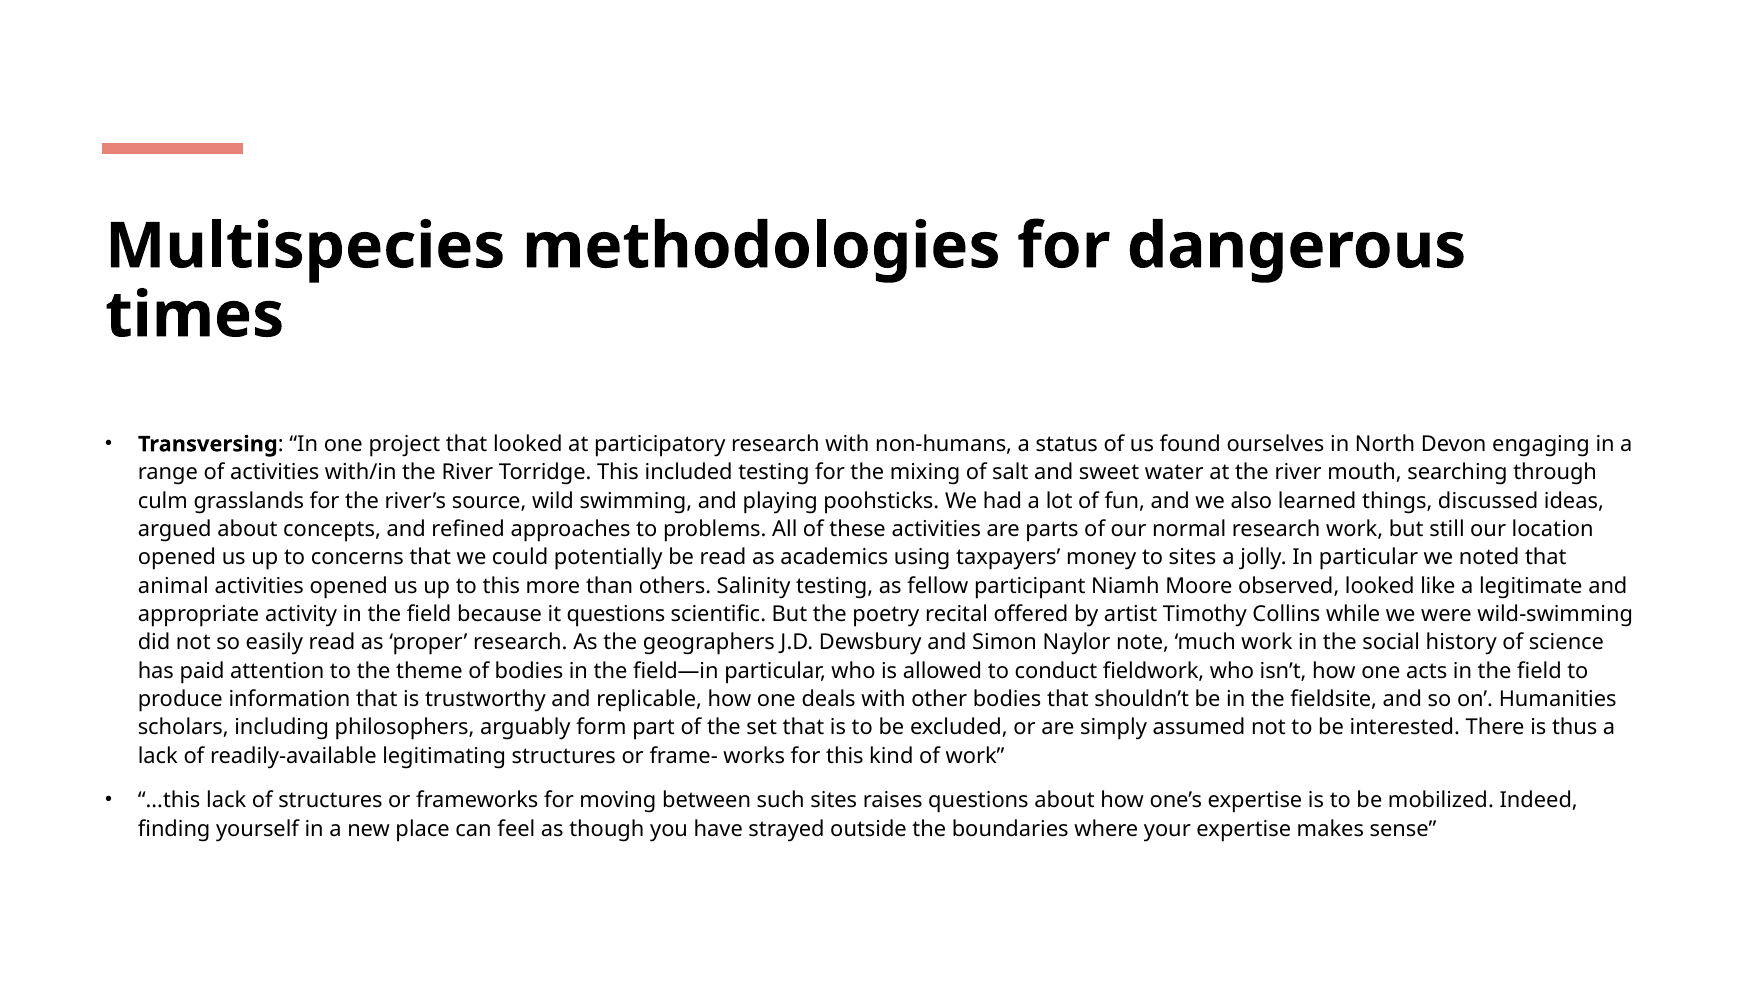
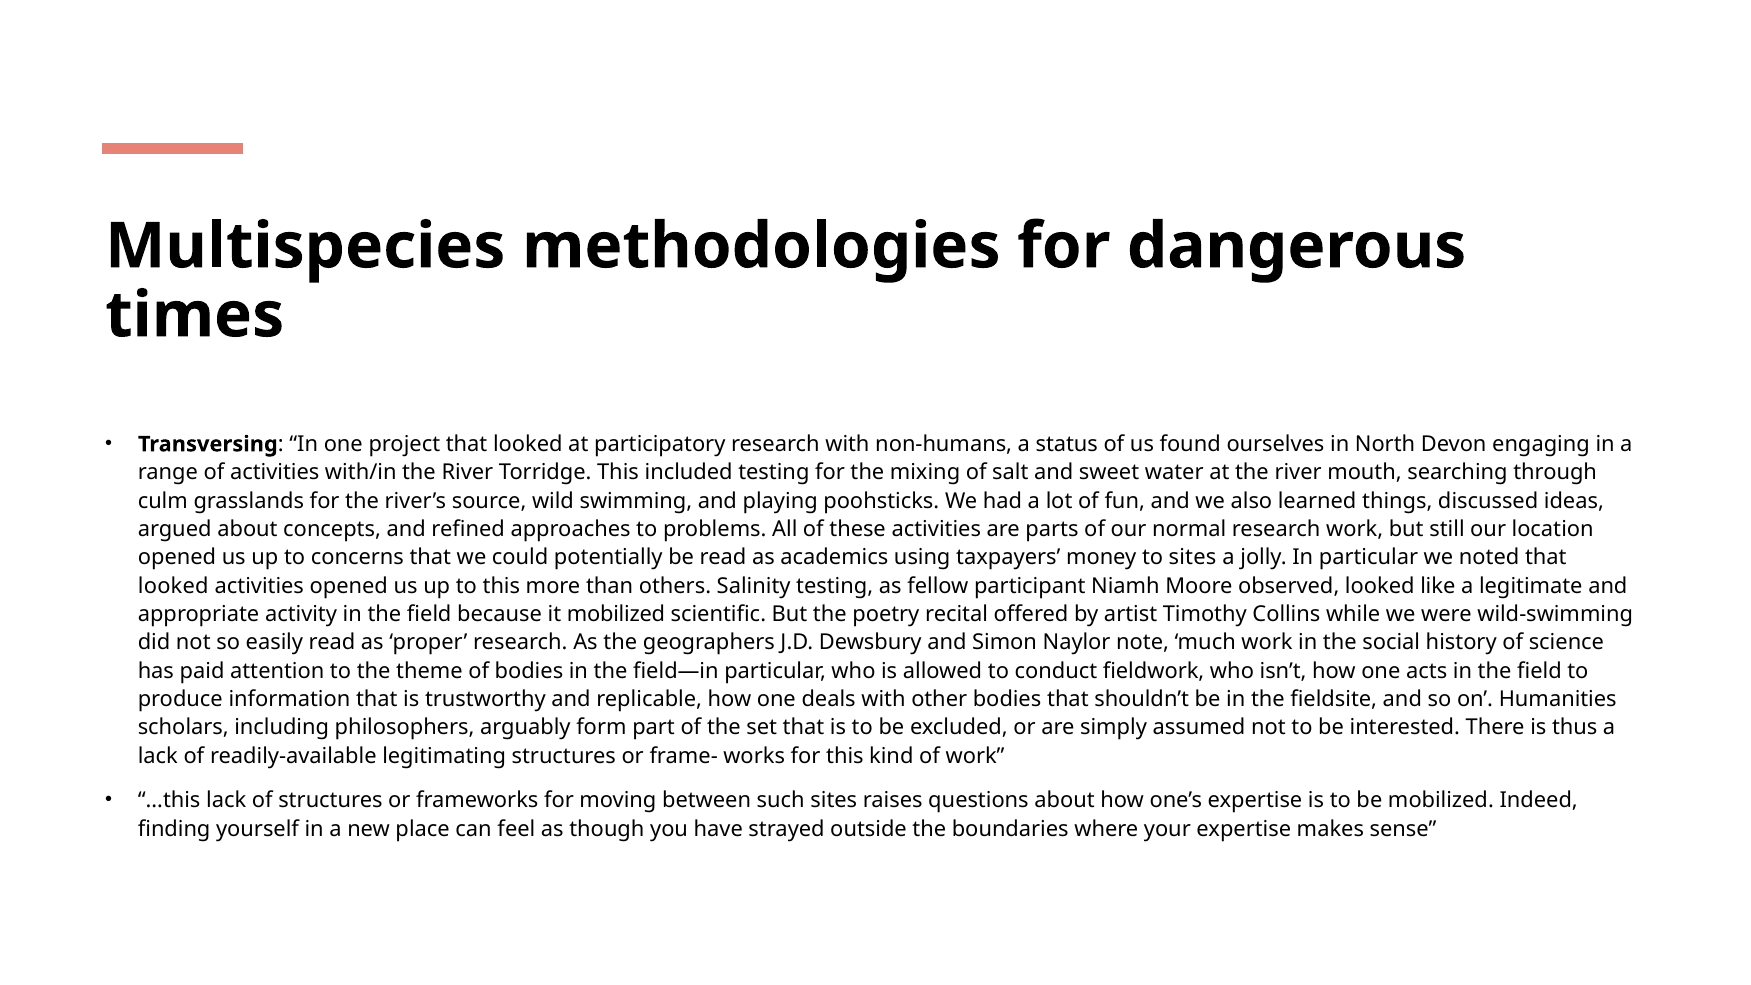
animal: animal -> looked (173, 586)
it questions: questions -> mobilized (616, 614)
